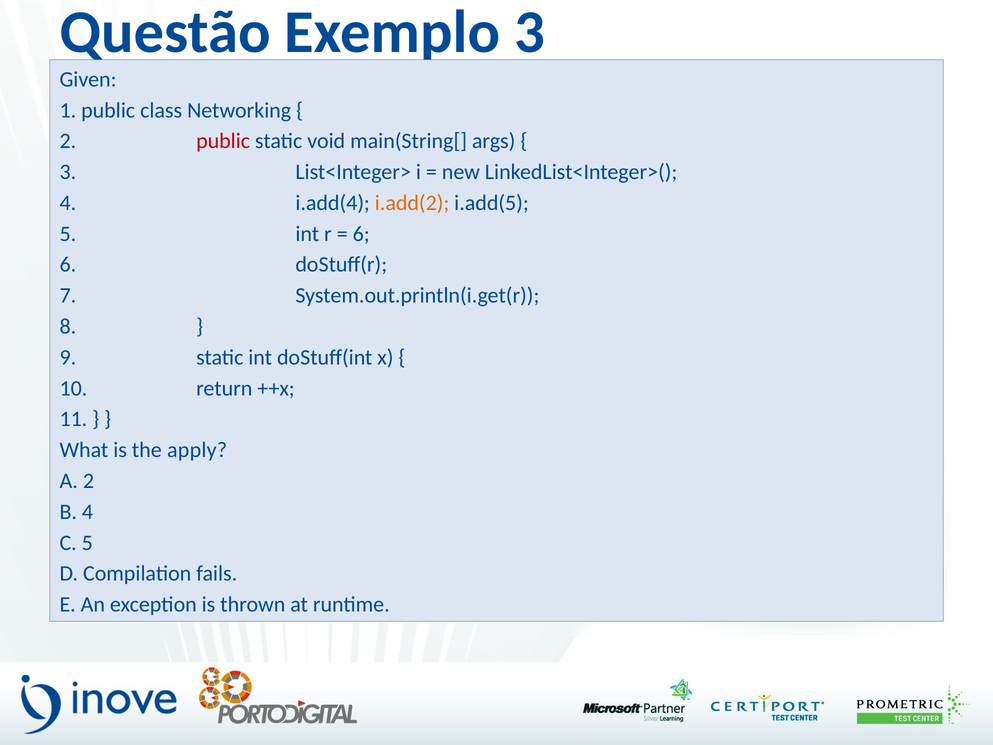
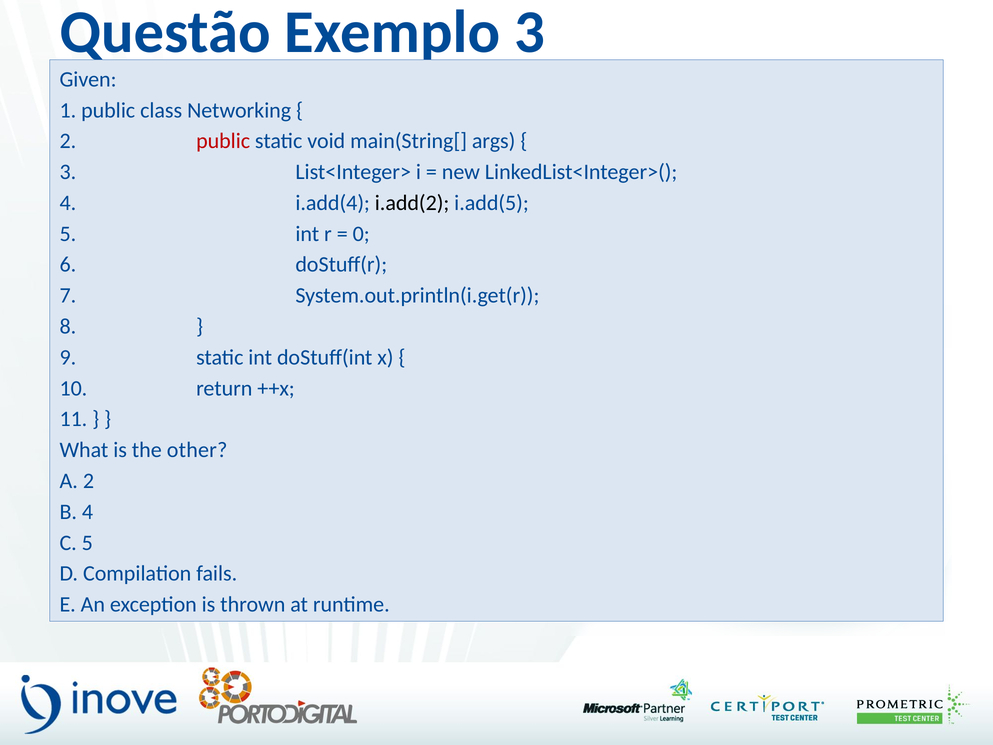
i.add(2 colour: orange -> black (412, 203)
6: 6 -> 0 (361, 234)
apply: apply -> other (197, 450)
